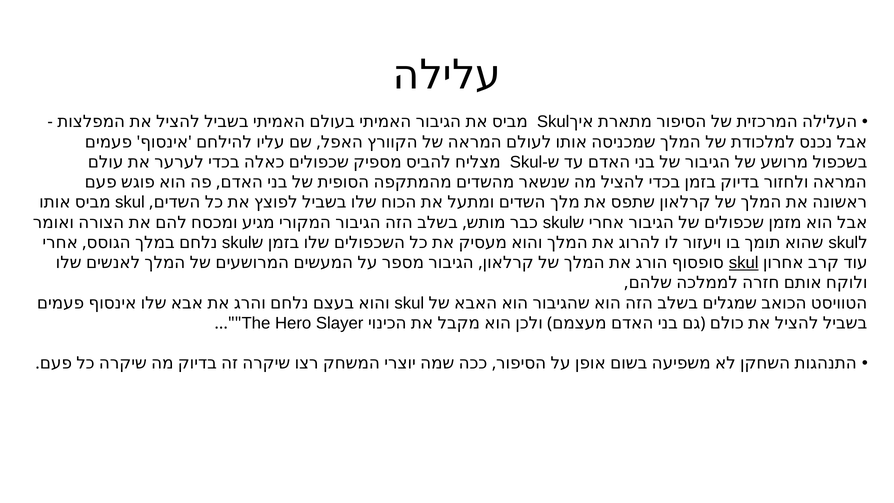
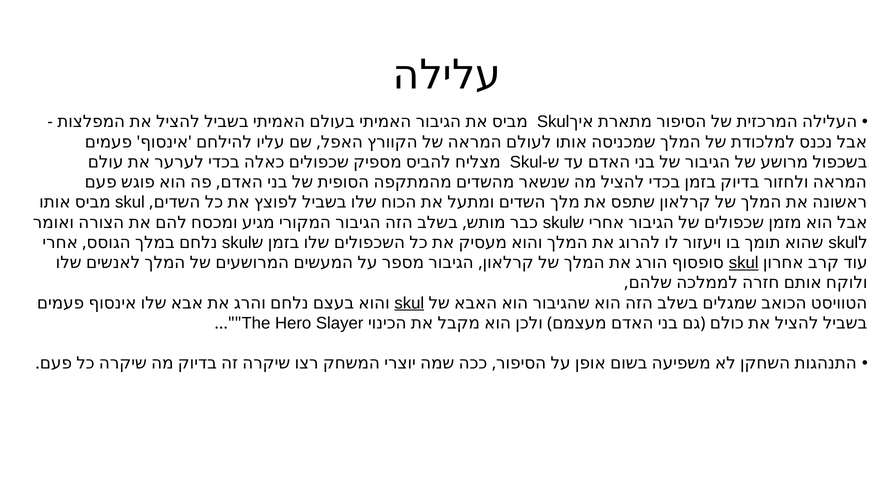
skul underline: none -> present (409, 303)
